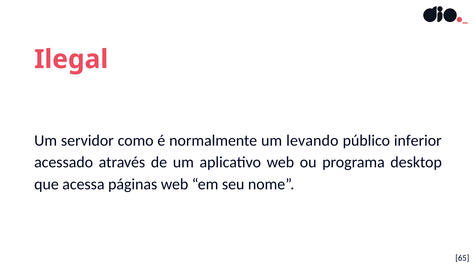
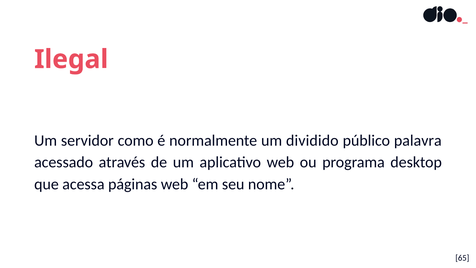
levando: levando -> dividido (312, 140)
inferior: inferior -> palavra (418, 140)
